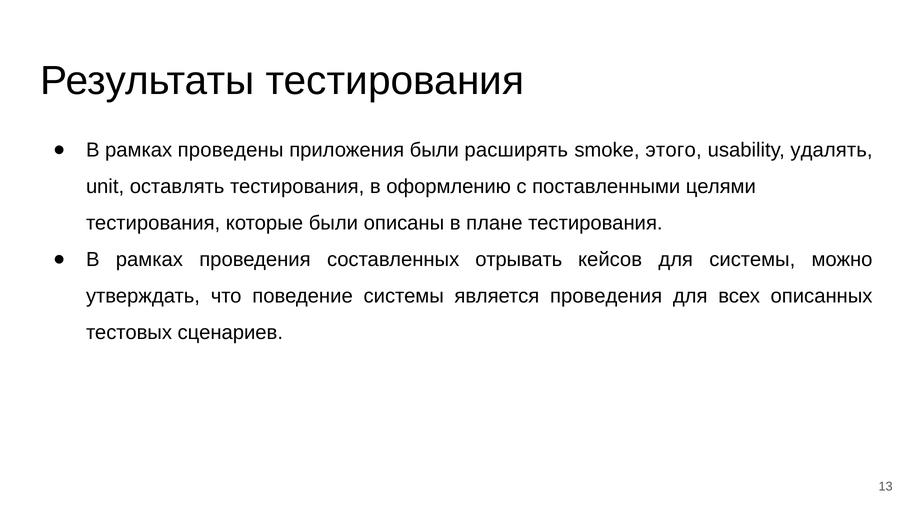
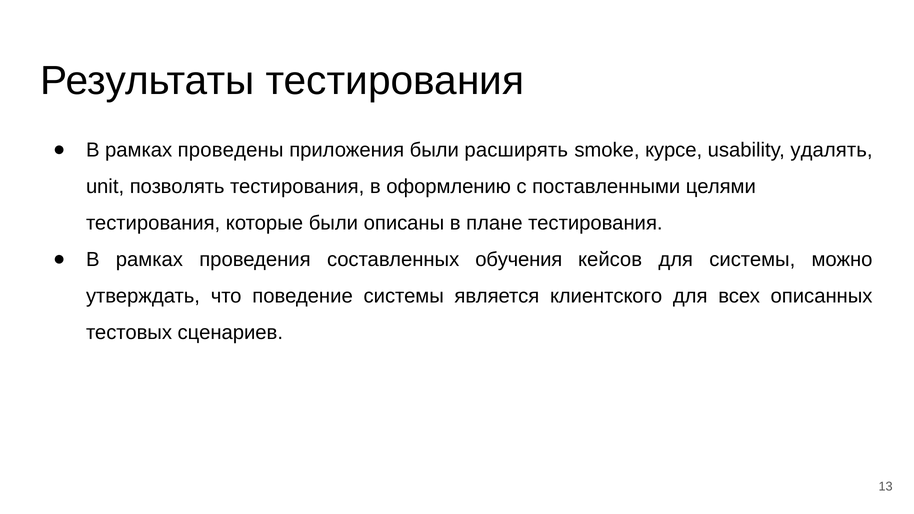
этого: этого -> курсе (674, 150)
оставлять: оставлять -> позволять (177, 187)
отрывать: отрывать -> обучения (519, 260)
является проведения: проведения -> клиентского (606, 296)
